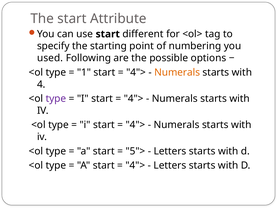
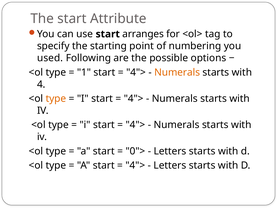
different: different -> arranges (143, 34)
type colour: purple -> orange (56, 98)
5">: 5"> -> 0"> (135, 151)
